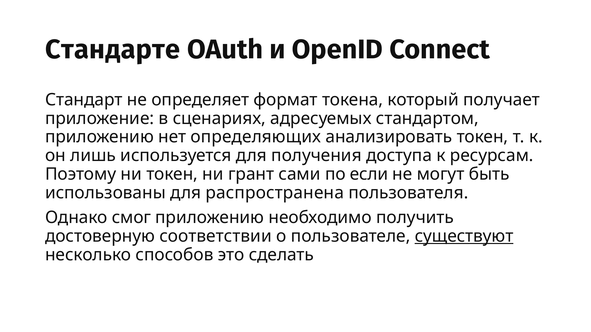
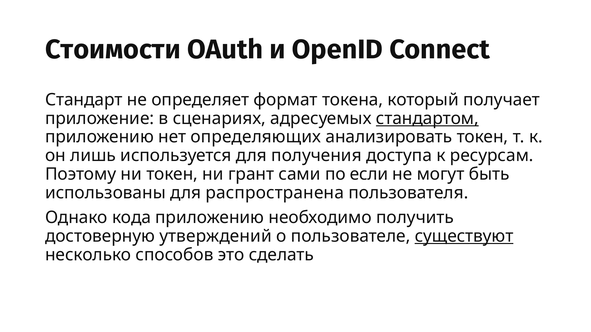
Стандарте: Стандарте -> Стоимости (113, 50)
стандартом underline: none -> present (427, 119)
смог: смог -> кода (131, 218)
соответствии: соответствии -> утверждений (216, 236)
